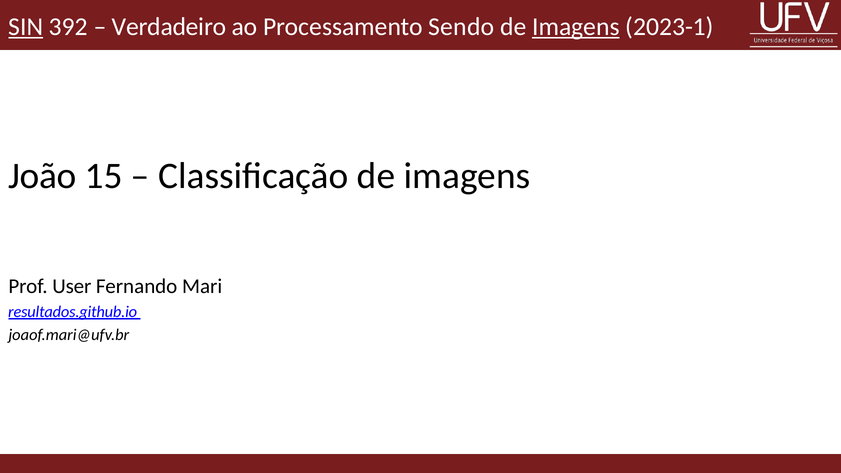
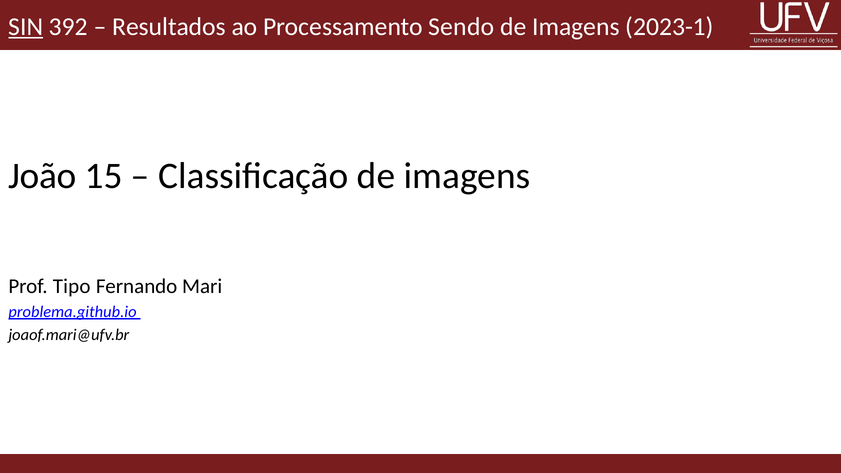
Verdadeiro: Verdadeiro -> Resultados (169, 27)
Imagens underline: present -> none (576, 27)
User: User -> Tipo (72, 286)
resultados.github.io: resultados.github.io -> problema.github.io (72, 312)
